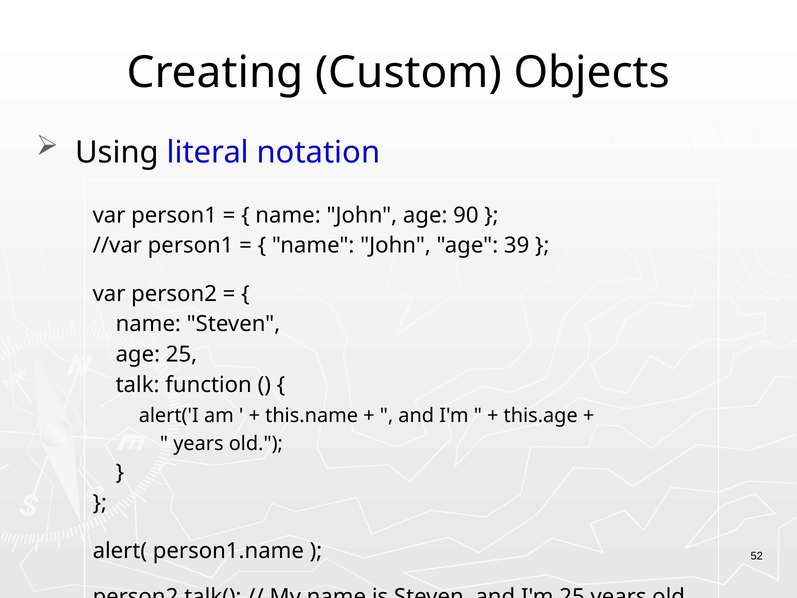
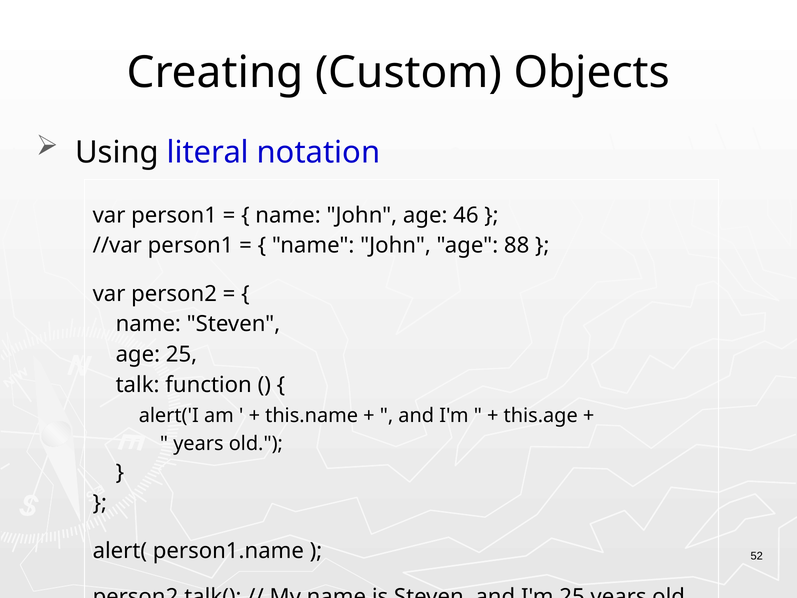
90: 90 -> 46 (466, 215)
39: 39 -> 88 (517, 245)
